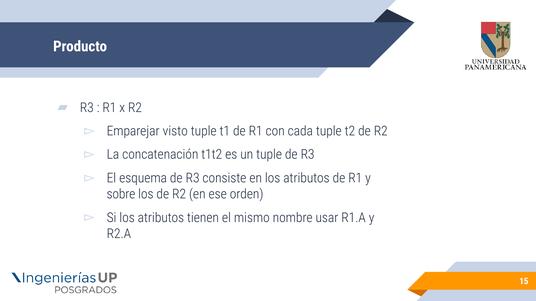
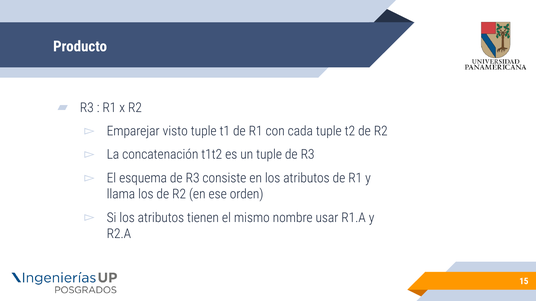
sobre: sobre -> llama (121, 194)
